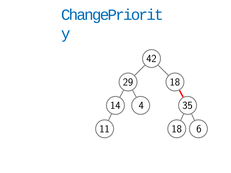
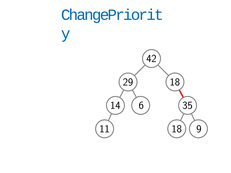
4: 4 -> 6 (141, 106)
6: 6 -> 9 (199, 129)
